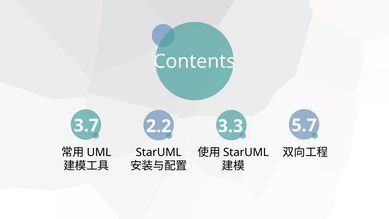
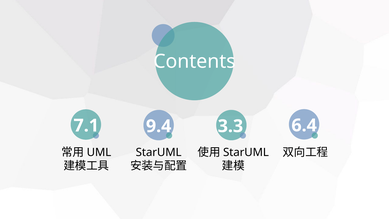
3.7: 3.7 -> 7.1 (86, 125)
2.2: 2.2 -> 9.4 (159, 126)
5.7: 5.7 -> 6.4 (304, 125)
